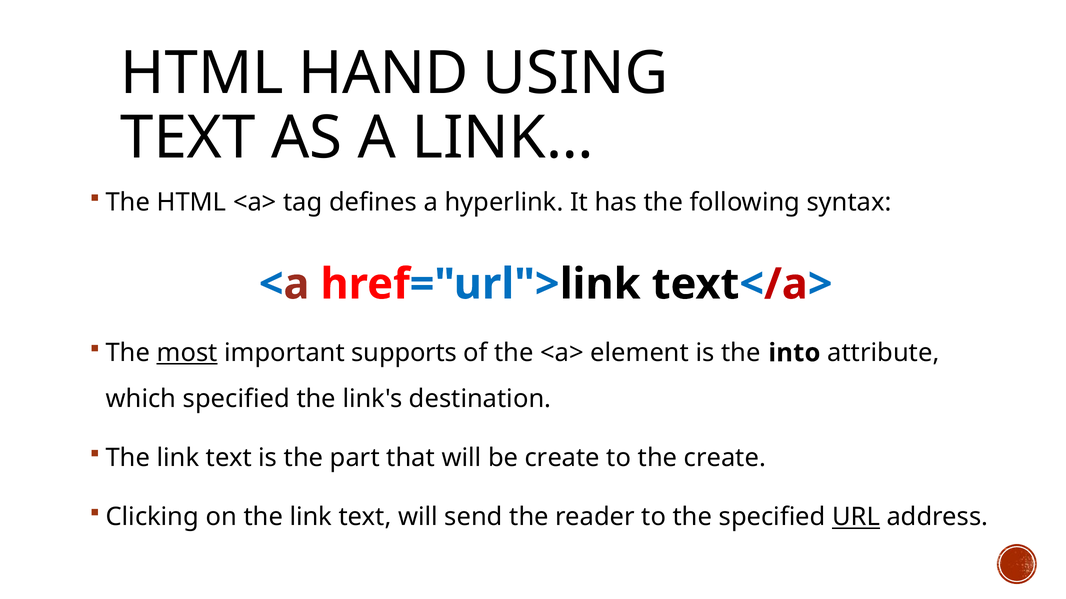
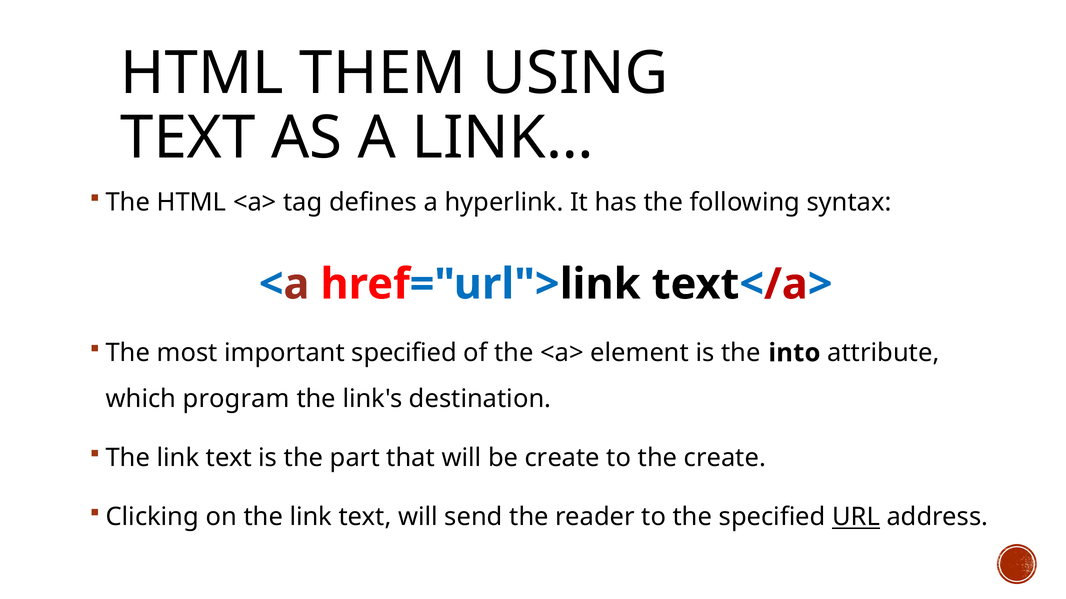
HAND: HAND -> THEM (383, 74)
most underline: present -> none (187, 353)
important supports: supports -> specified (404, 353)
which specified: specified -> program (236, 399)
